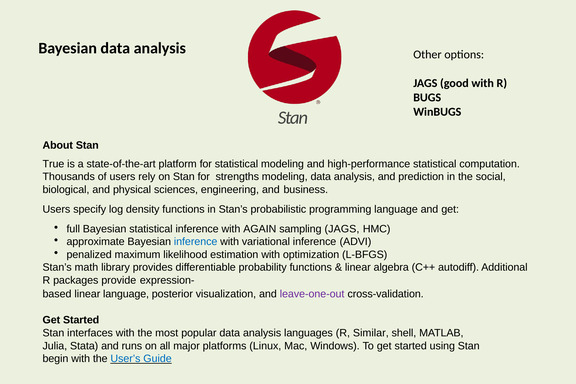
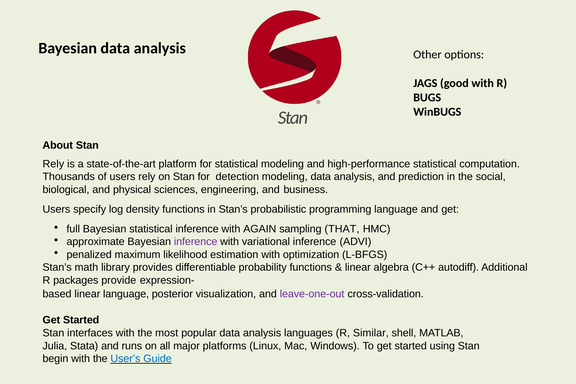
True: True -> Rely (53, 164)
strengths: strengths -> detection (237, 177)
sampling JAGS: JAGS -> THAT (342, 229)
inference colour: blue -> purple (196, 242)
